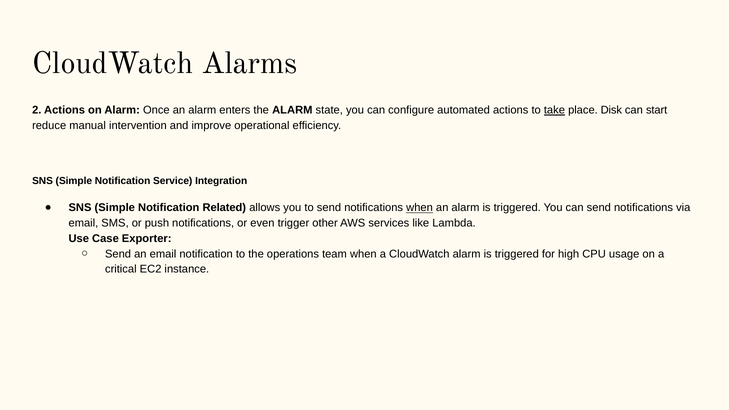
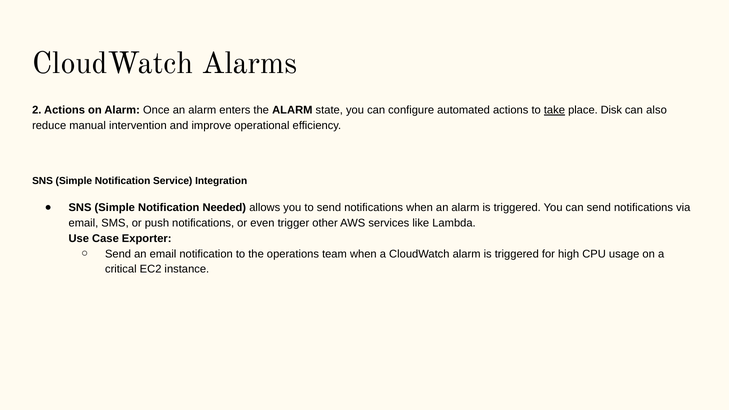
start: start -> also (657, 110)
Related: Related -> Needed (224, 208)
when underline: present -> none (420, 208)
